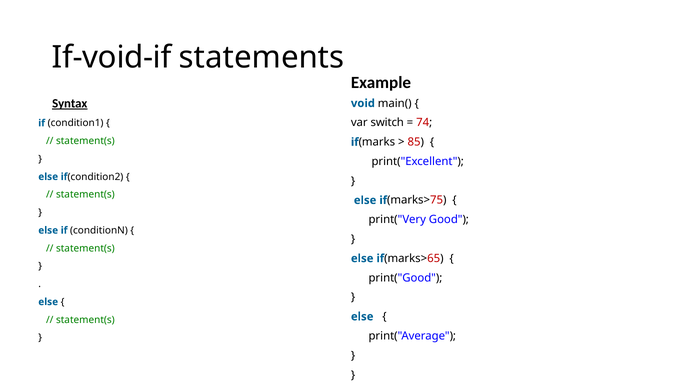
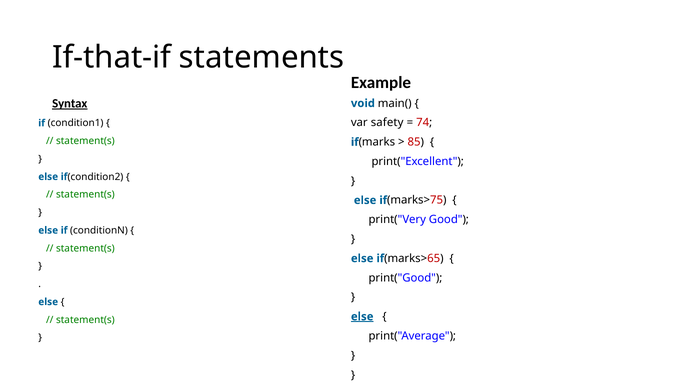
If-void-if: If-void-if -> If-that-if (112, 57)
switch: switch -> safety (387, 123)
else underline: none -> present (362, 317)
